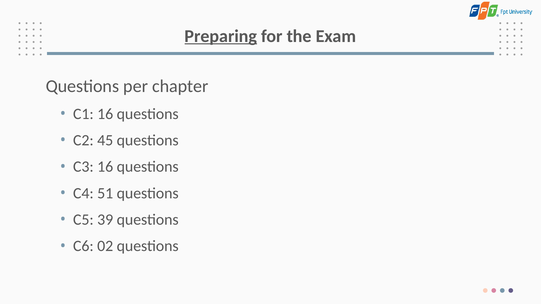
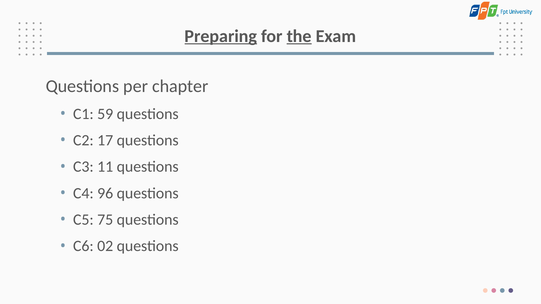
the underline: none -> present (299, 36)
C1 16: 16 -> 59 (105, 114)
45: 45 -> 17 (105, 140)
C3 16: 16 -> 11 (105, 167)
51: 51 -> 96 (105, 193)
39: 39 -> 75 (105, 220)
